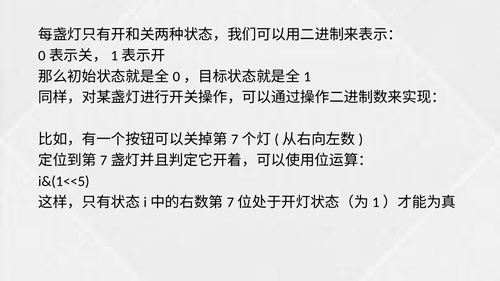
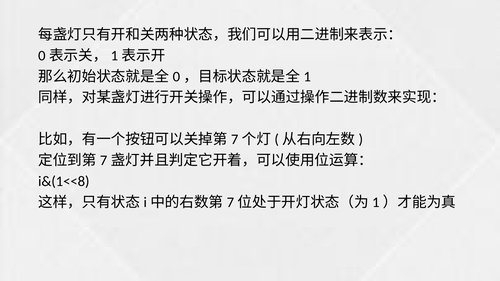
i&(1<<5: i&(1<<5 -> i&(1<<8 (64, 181)
